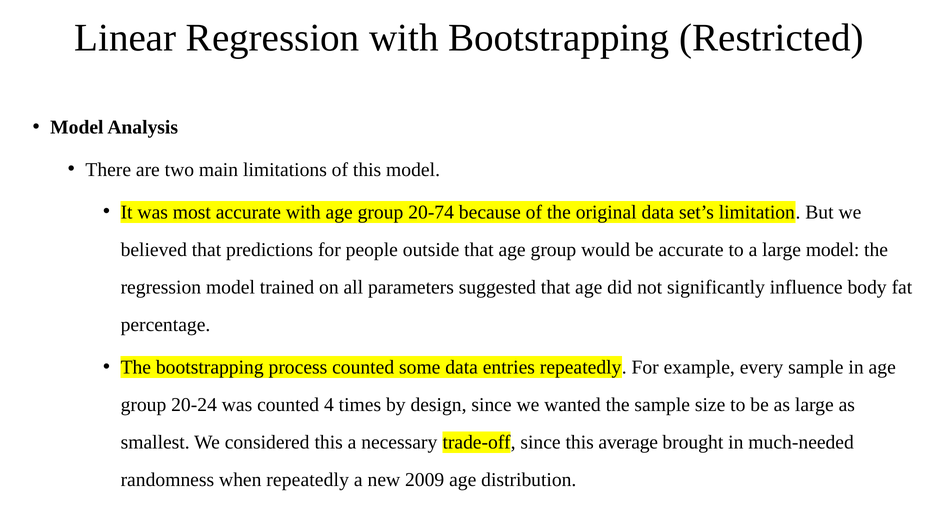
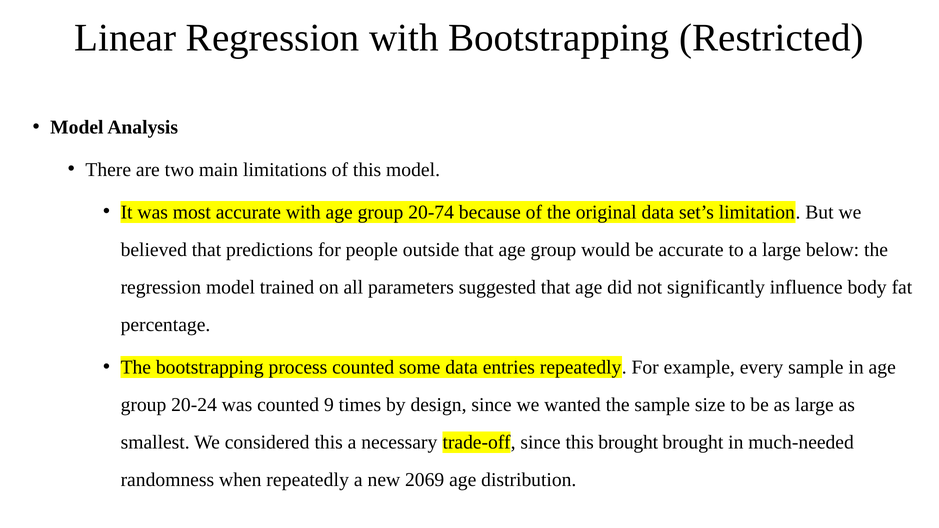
large model: model -> below (833, 250)
4: 4 -> 9 (329, 405)
this average: average -> brought (628, 442)
2009: 2009 -> 2069 (425, 480)
